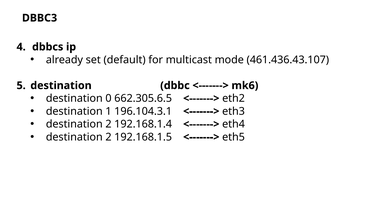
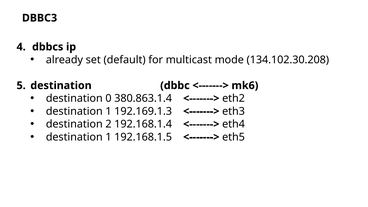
461.436.43.107: 461.436.43.107 -> 134.102.30.208 (288, 60)
662.305.6.5: 662.305.6.5 -> 380.863.1.4 (143, 98)
196.104.3.1: 196.104.3.1 -> 192.169.1.3 (143, 111)
2: 2 -> 1 (108, 137)
